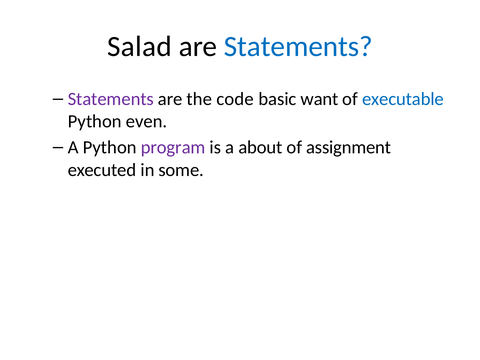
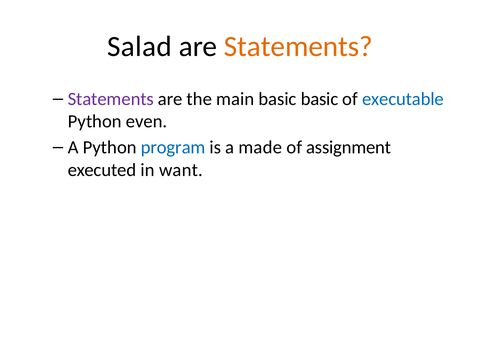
Statements colour: blue -> orange (298, 46)
code: code -> main (235, 99)
basic want: want -> basic (320, 99)
program colour: purple -> blue (173, 147)
about: about -> made (260, 147)
some: some -> want (181, 170)
